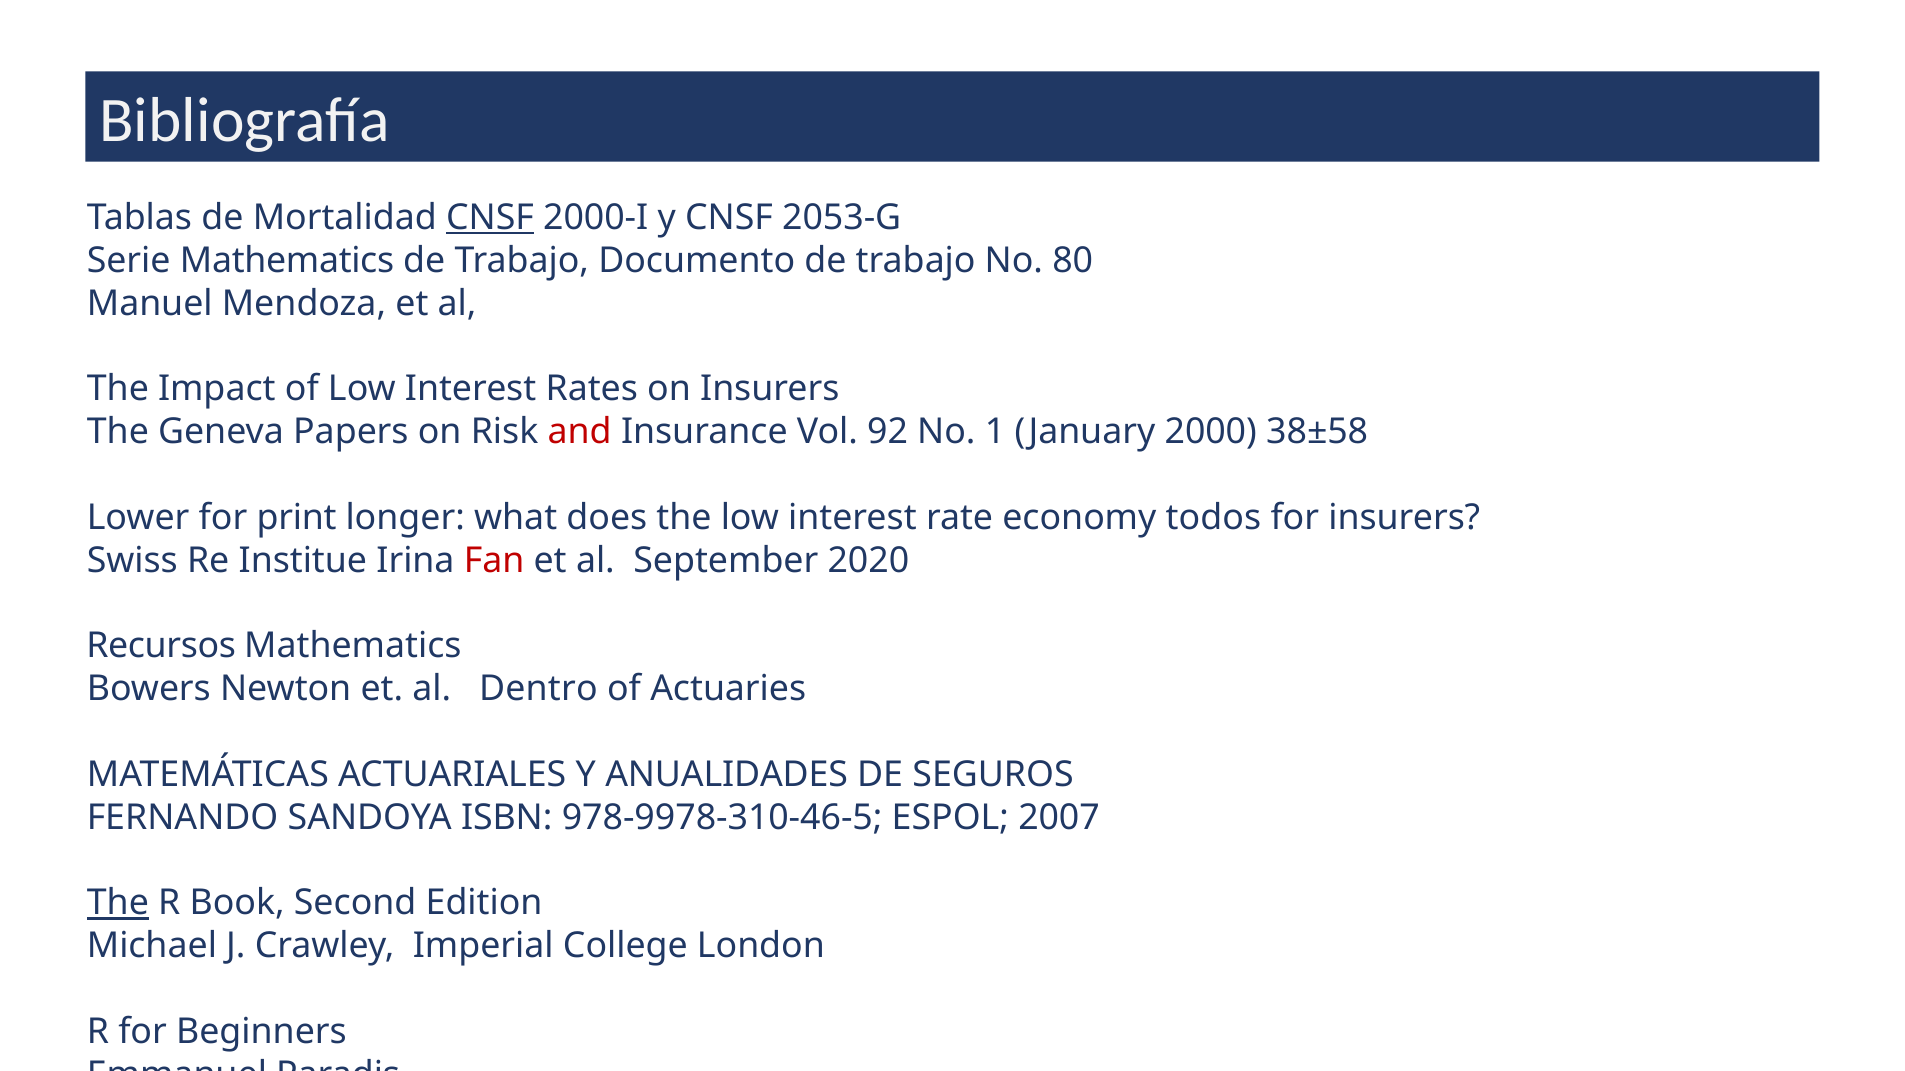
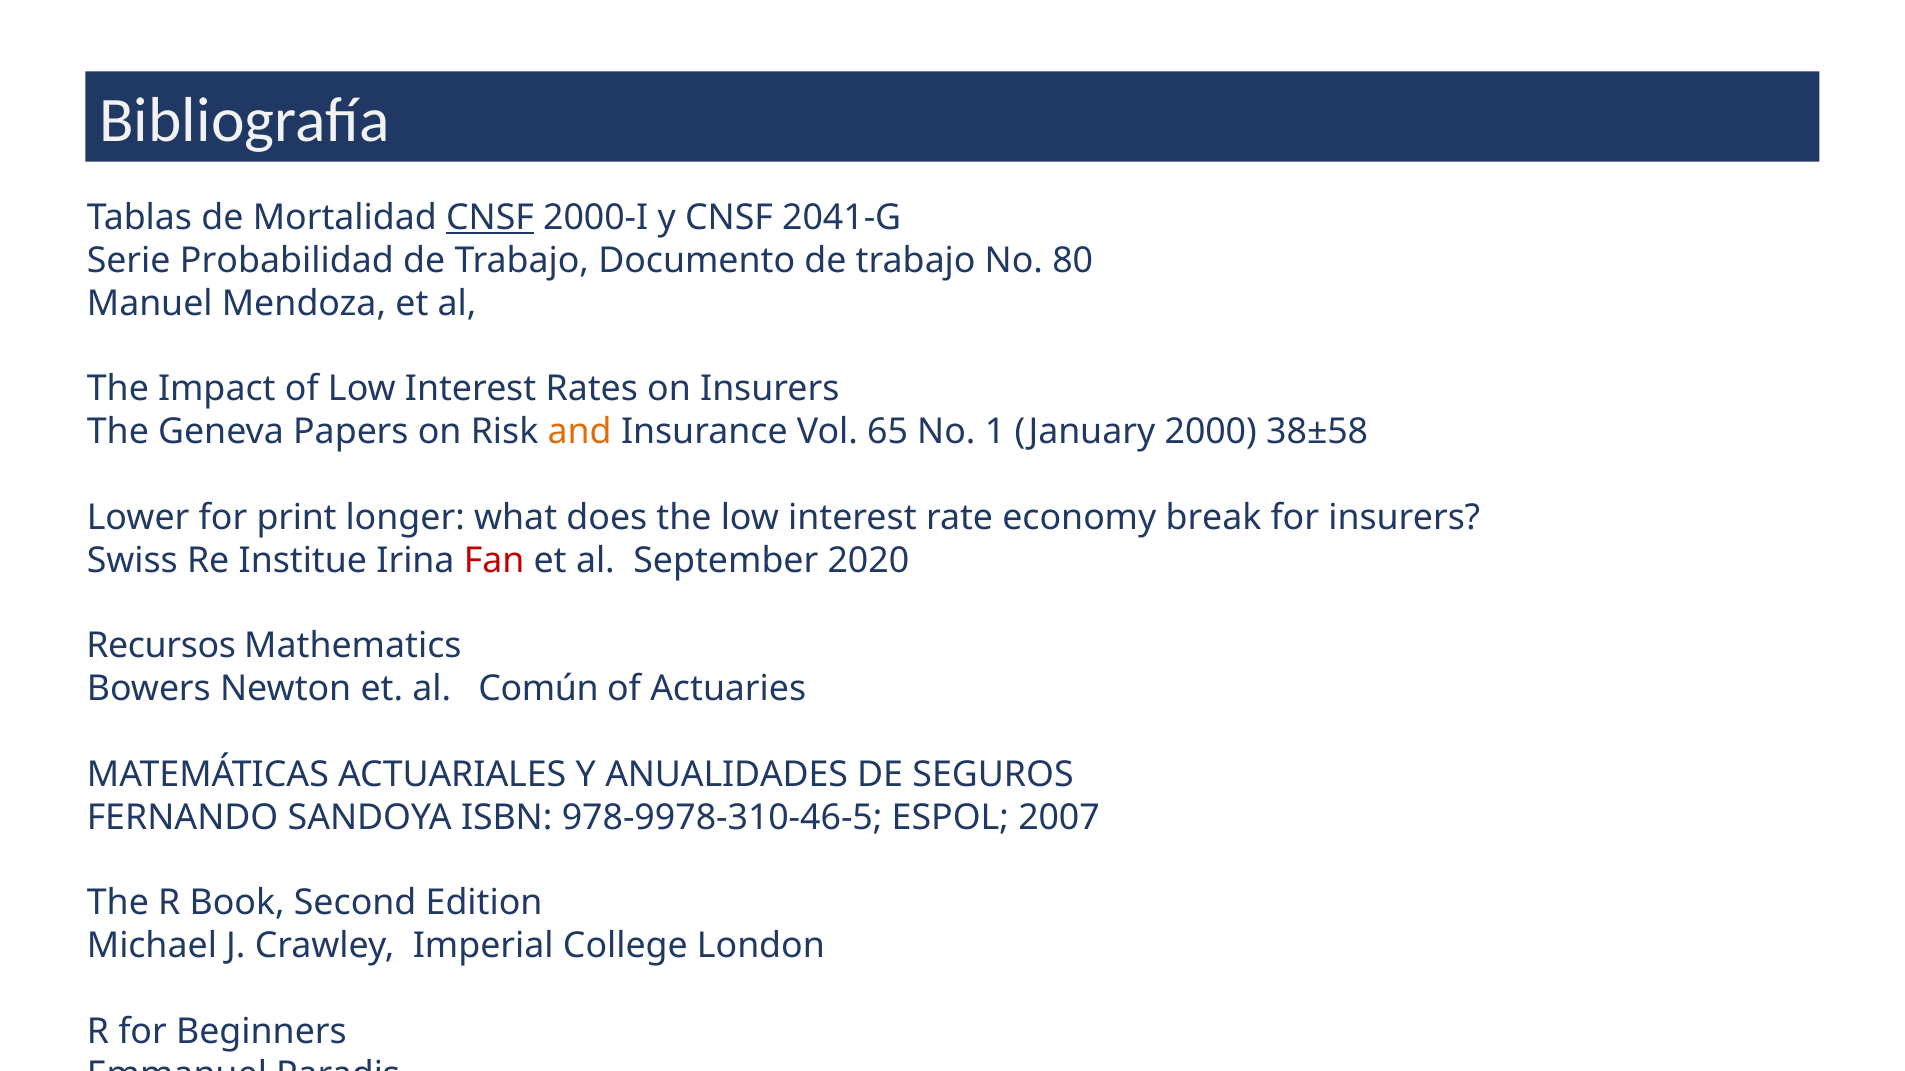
2053-G: 2053-G -> 2041-G (842, 218)
Serie Mathematics: Mathematics -> Probabilidad (287, 261)
and colour: red -> orange (580, 432)
92: 92 -> 65 (888, 432)
todos: todos -> break (1213, 518)
Dentro: Dentro -> Común (539, 689)
The underline: present -> none (118, 904)
